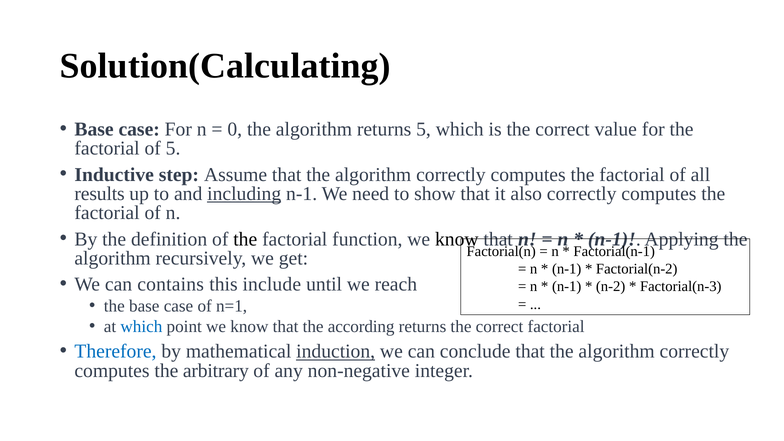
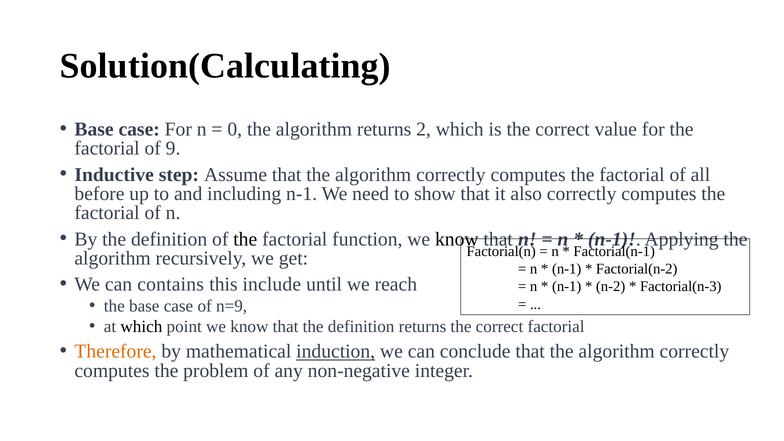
returns 5: 5 -> 2 (424, 129)
of 5: 5 -> 9 (173, 148)
results: results -> before (99, 194)
including underline: present -> none (244, 194)
n=1: n=1 -> n=9 (232, 306)
which colour: blue -> black (141, 326)
that the according: according -> definition (361, 326)
Therefore colour: blue -> orange (115, 352)
arbitrary: arbitrary -> problem (216, 371)
